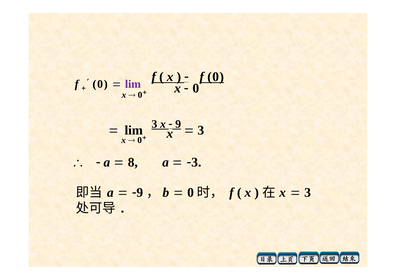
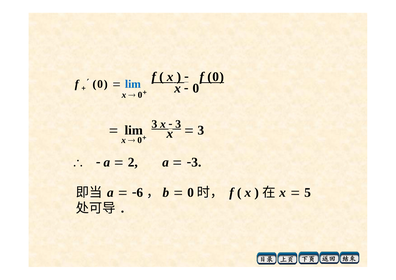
lim colour: purple -> blue (133, 84)
9: 9 -> 3 (178, 124)
8: 8 -> 2 (133, 162)
9: 9 -> 6 (140, 192)
3: 3 -> 5 (308, 192)
